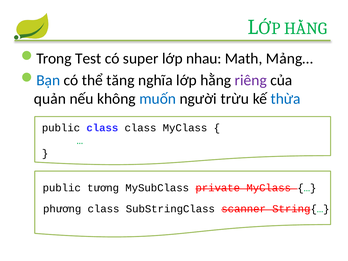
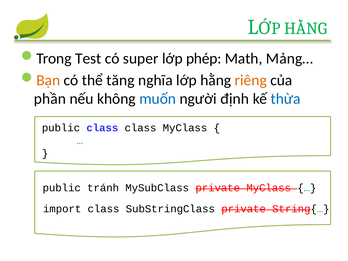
nhau: nhau -> phép (204, 59)
Bạn colour: blue -> orange (48, 80)
riêng colour: purple -> orange (251, 80)
quản: quản -> phần (50, 99)
trừu: trừu -> định (235, 99)
tương: tương -> tránh (103, 188)
phương: phương -> import (62, 209)
SubStringClass scanner: scanner -> private (244, 209)
